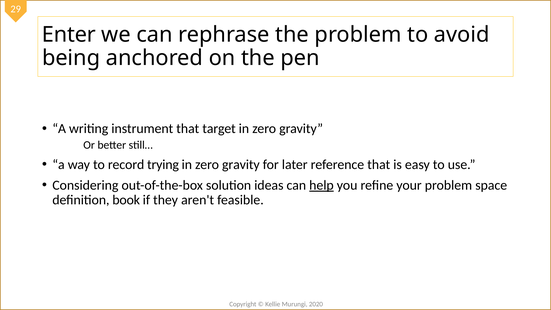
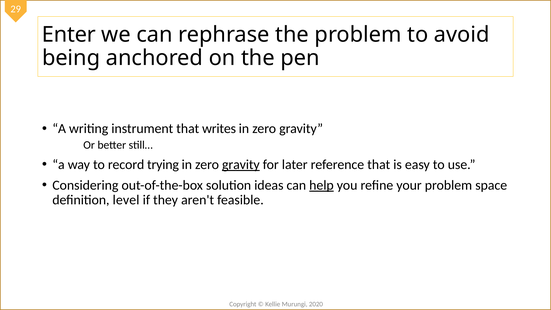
target: target -> writes (219, 129)
gravity underline: none -> present (241, 165)
book: book -> level (126, 200)
